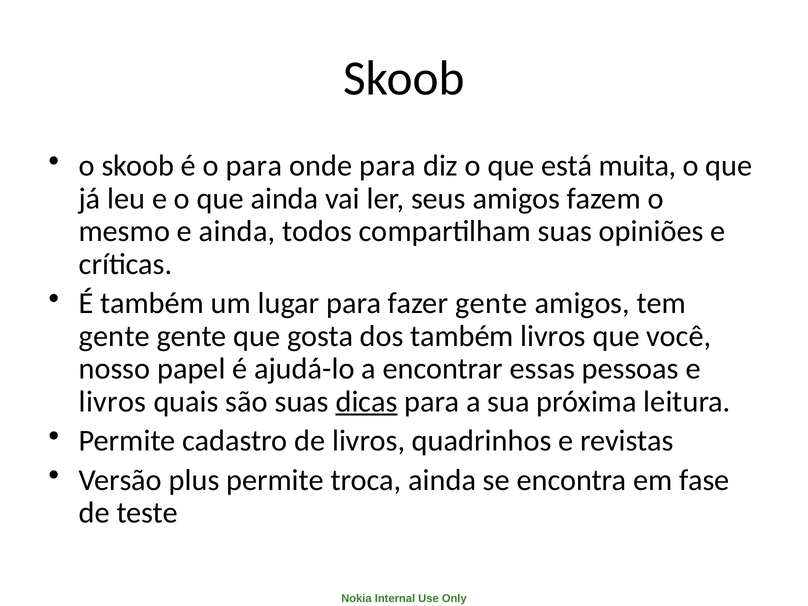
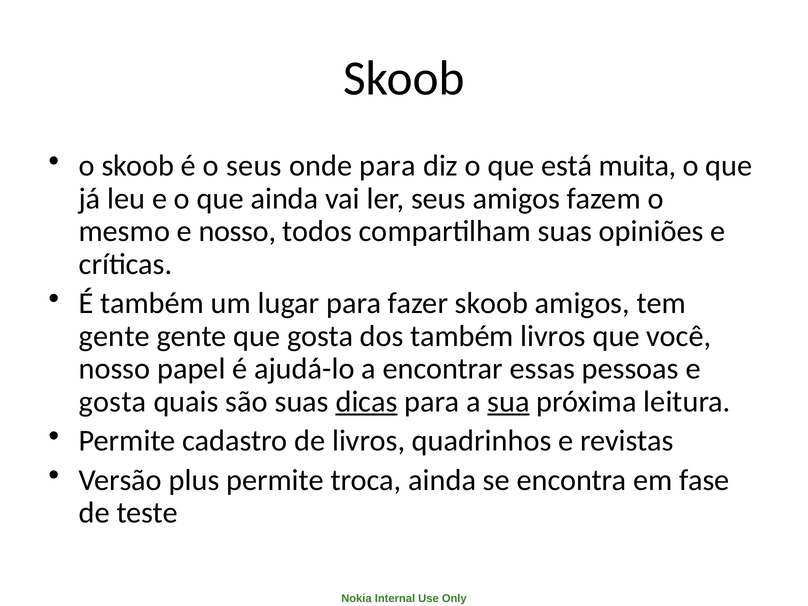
o para: para -> seus (254, 166)
e ainda: ainda -> nosso (237, 231)
fazer gente: gente -> skoob (491, 303)
livros: livros -> gosta (113, 402)
sua underline: none -> present (509, 402)
